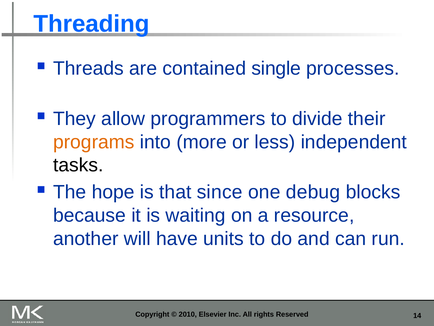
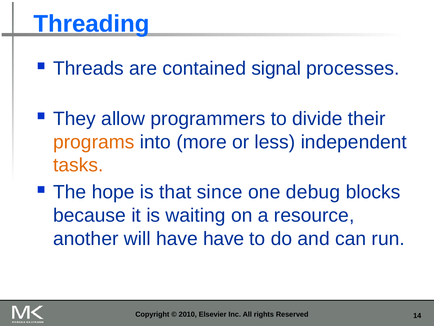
single: single -> signal (276, 69)
tasks colour: black -> orange (78, 165)
have units: units -> have (224, 238)
